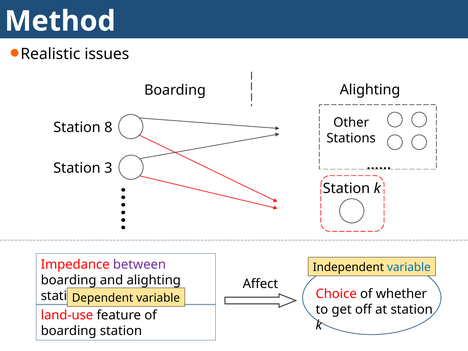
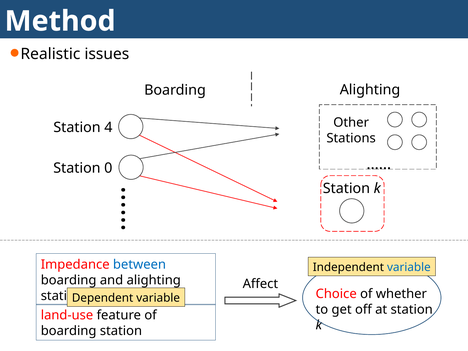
8: 8 -> 4 (108, 127)
3: 3 -> 0 (108, 168)
between colour: purple -> blue (140, 265)
